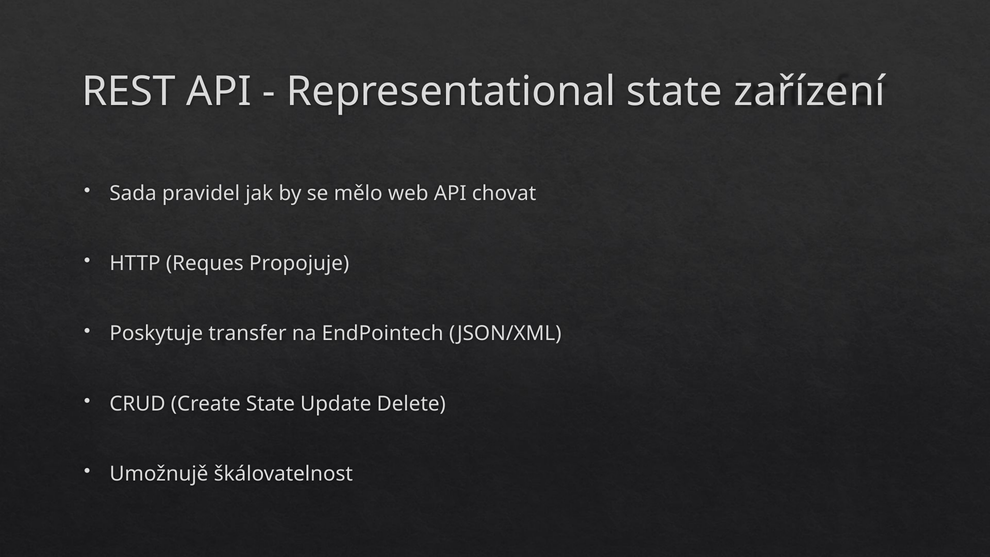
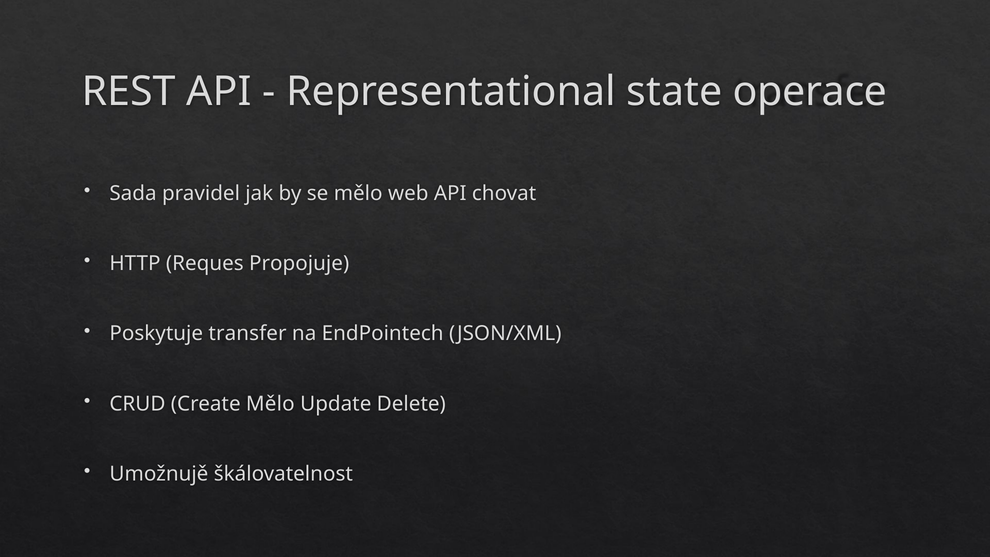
zařízení: zařízení -> operace (810, 92)
Create State: State -> Mělo (270, 404)
